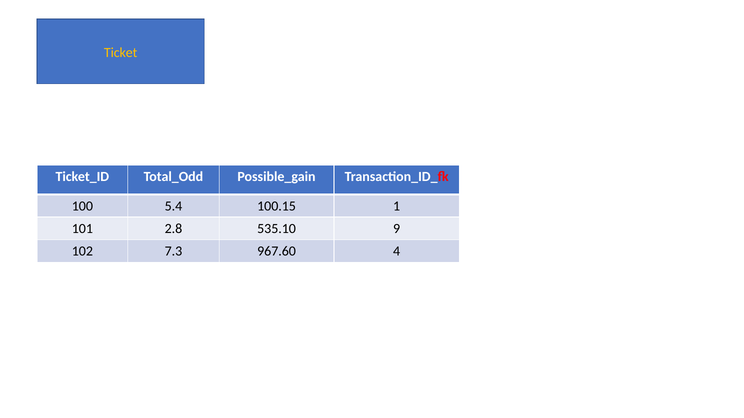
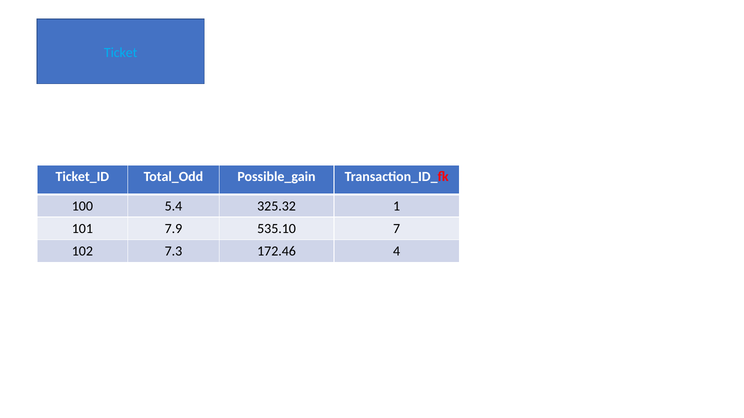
Ticket colour: yellow -> light blue (121, 52)
100.15: 100.15 -> 325.32 (277, 206)
2.8: 2.8 -> 7.9 (173, 229)
9: 9 -> 7 (397, 229)
967.60: 967.60 -> 172.46 (277, 251)
